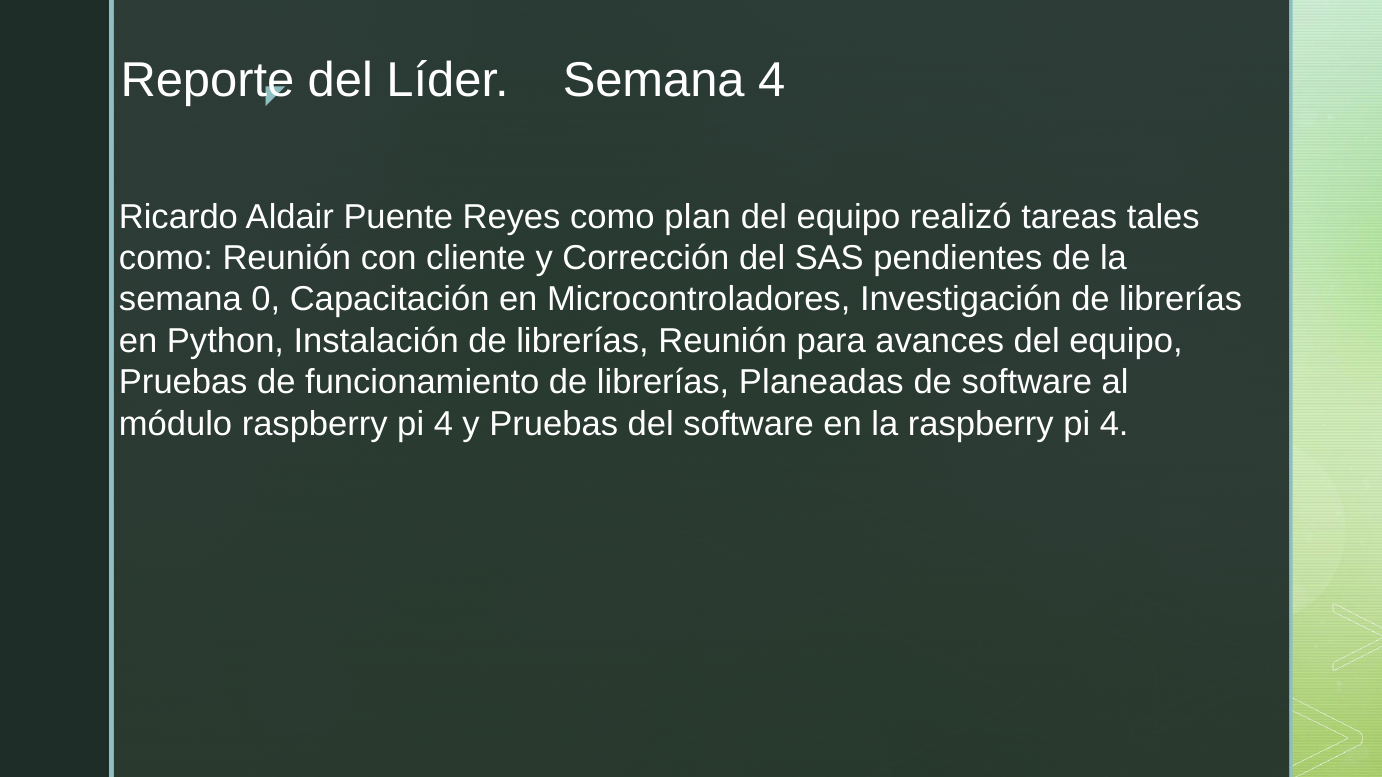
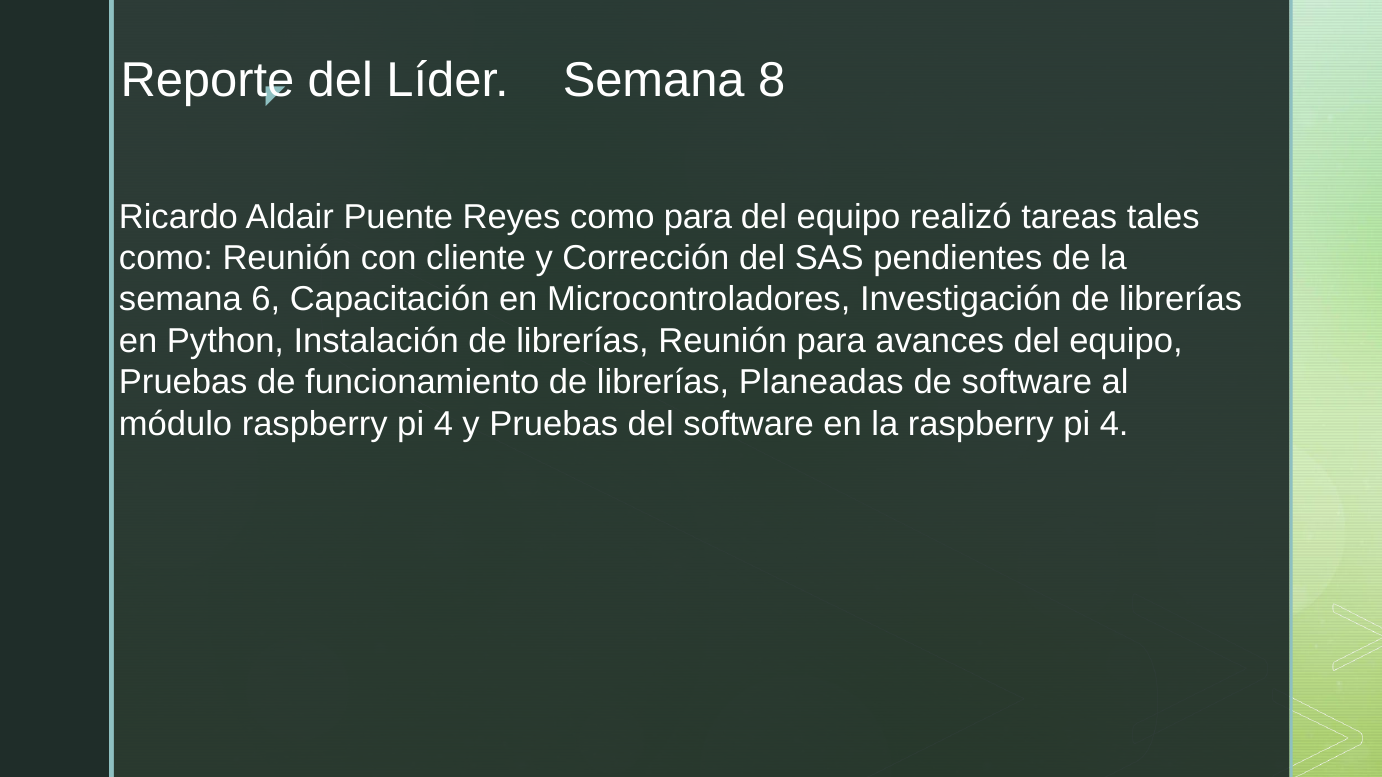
Semana 4: 4 -> 8 (772, 81)
como plan: plan -> para (698, 217)
0: 0 -> 6 (266, 300)
